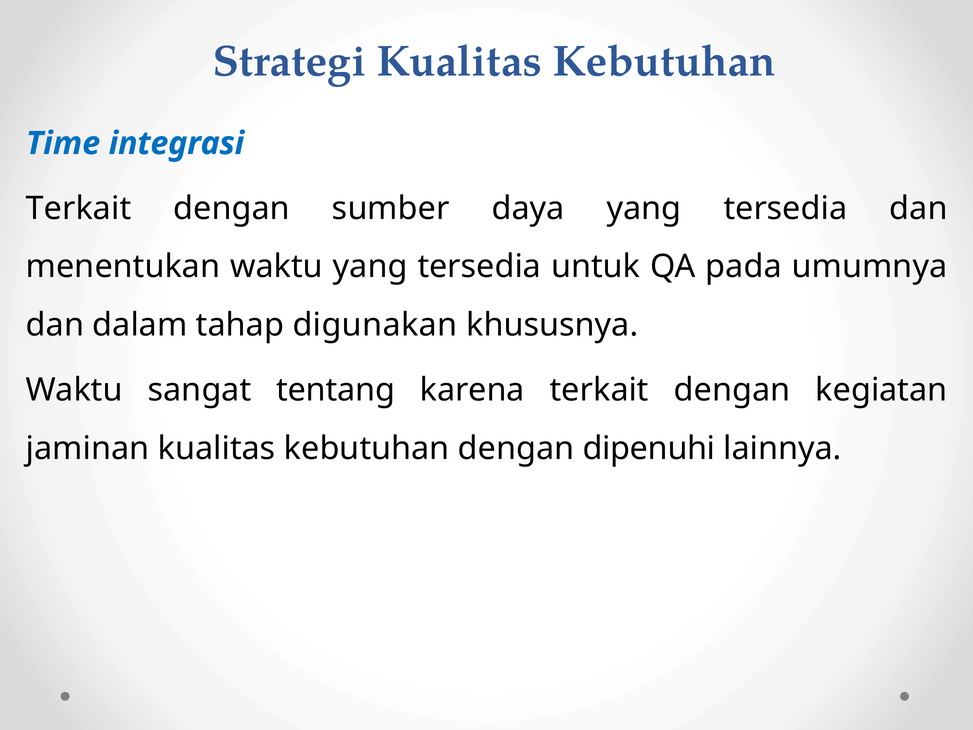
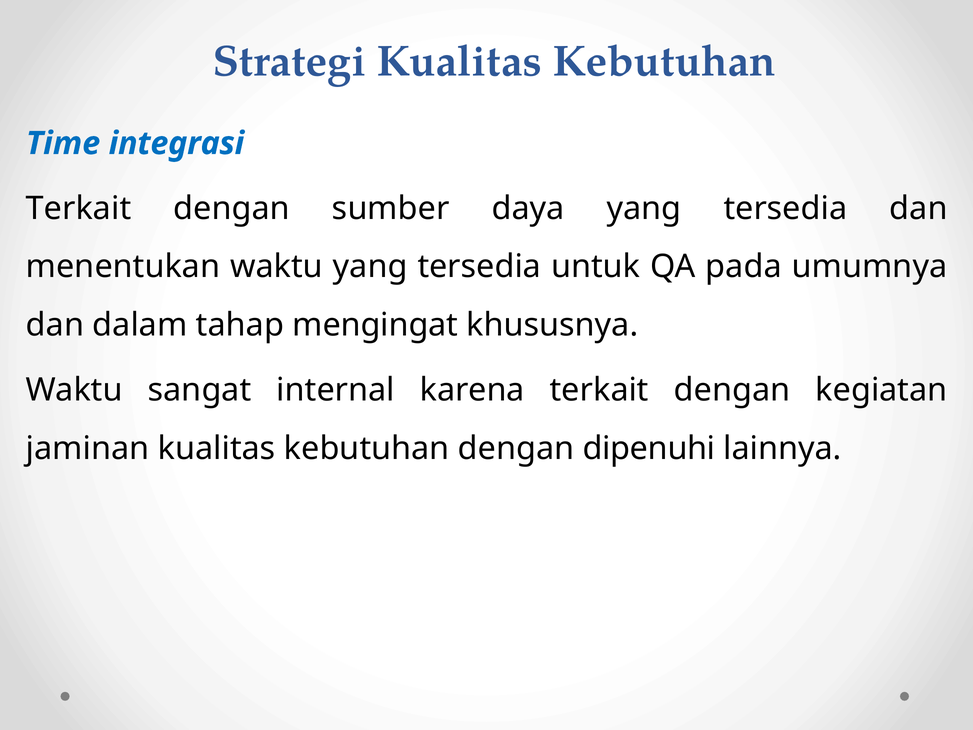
digunakan: digunakan -> mengingat (375, 325)
tentang: tentang -> internal (336, 390)
